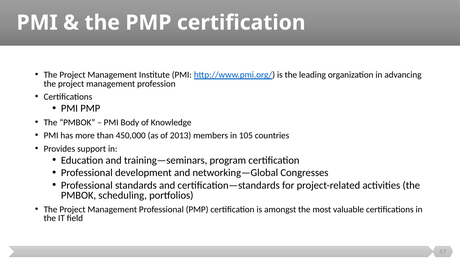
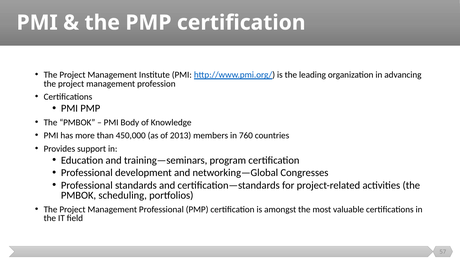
105: 105 -> 760 (246, 135)
